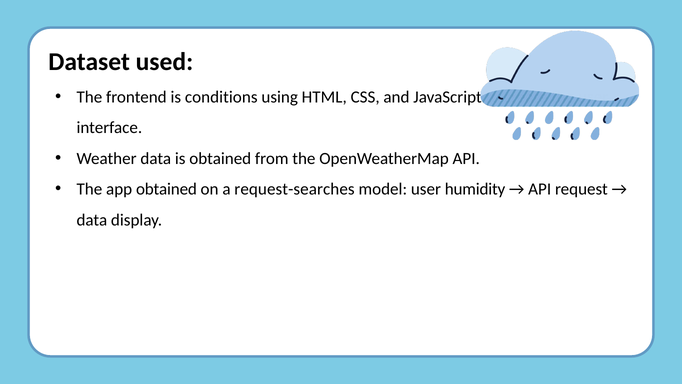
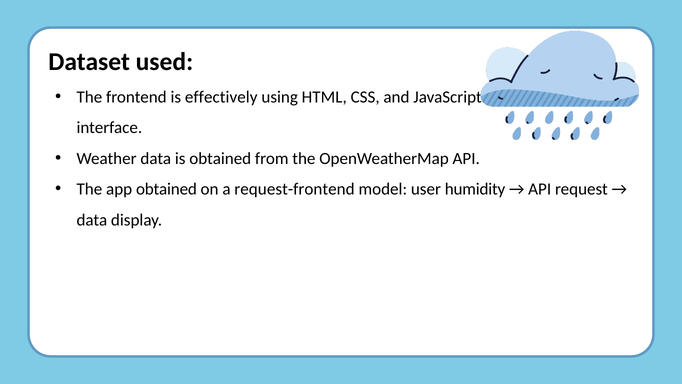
conditions: conditions -> effectively (221, 97)
request-searches: request-searches -> request-frontend (295, 189)
